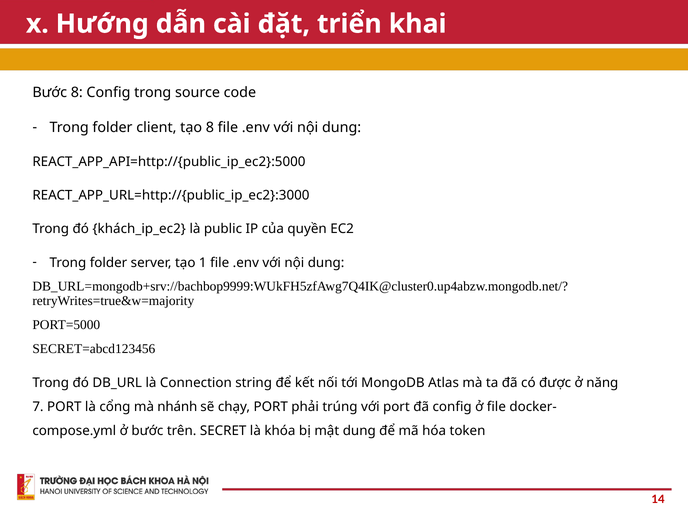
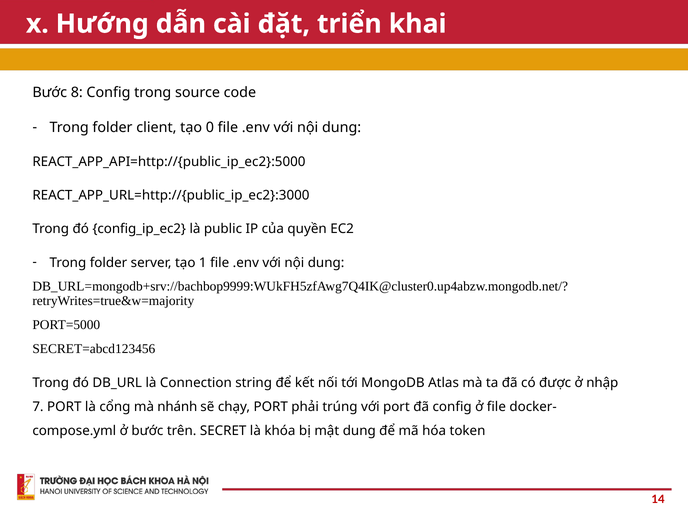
tạo 8: 8 -> 0 (210, 128)
khách_ip_ec2: khách_ip_ec2 -> config_ip_ec2 (139, 229)
năng: năng -> nhập (602, 383)
